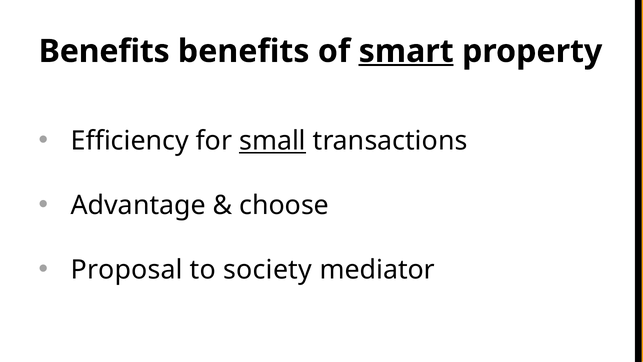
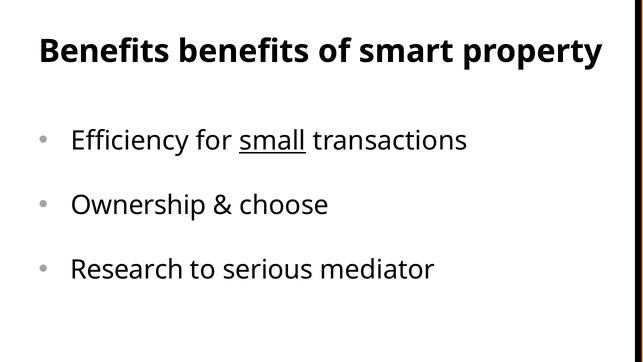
smart underline: present -> none (406, 51)
Advantage: Advantage -> Ownership (138, 205)
Proposal: Proposal -> Research (127, 270)
society: society -> serious (268, 270)
